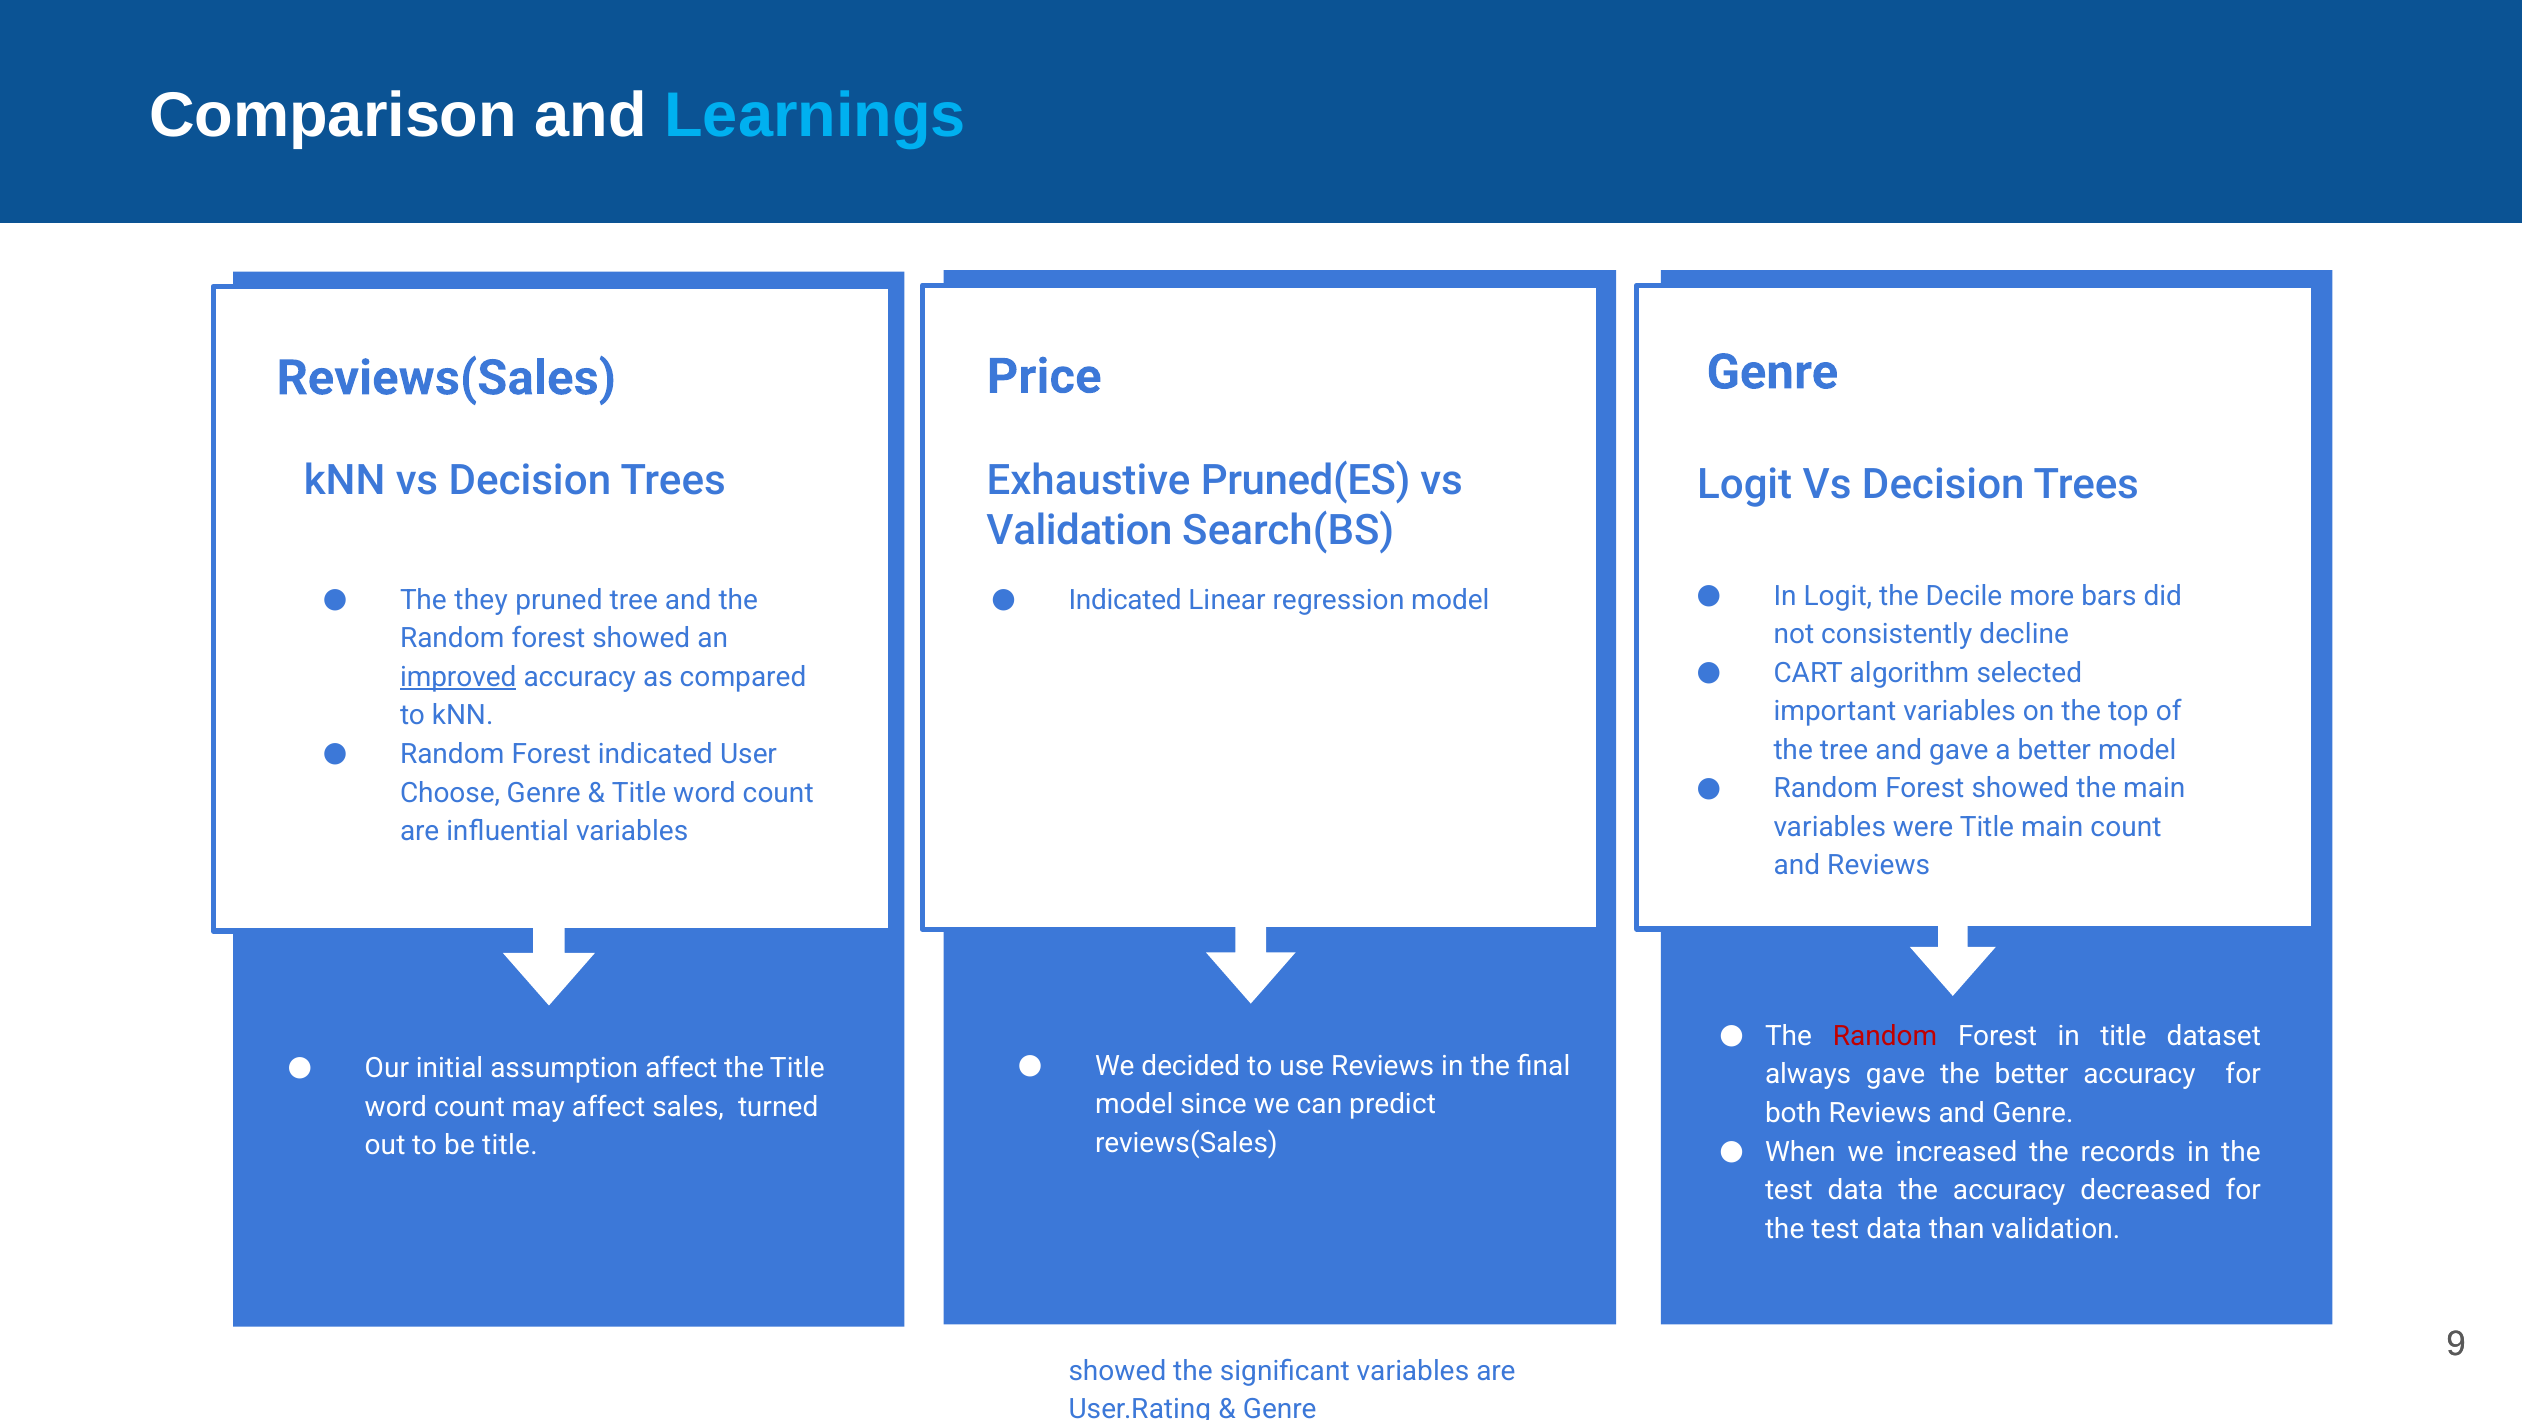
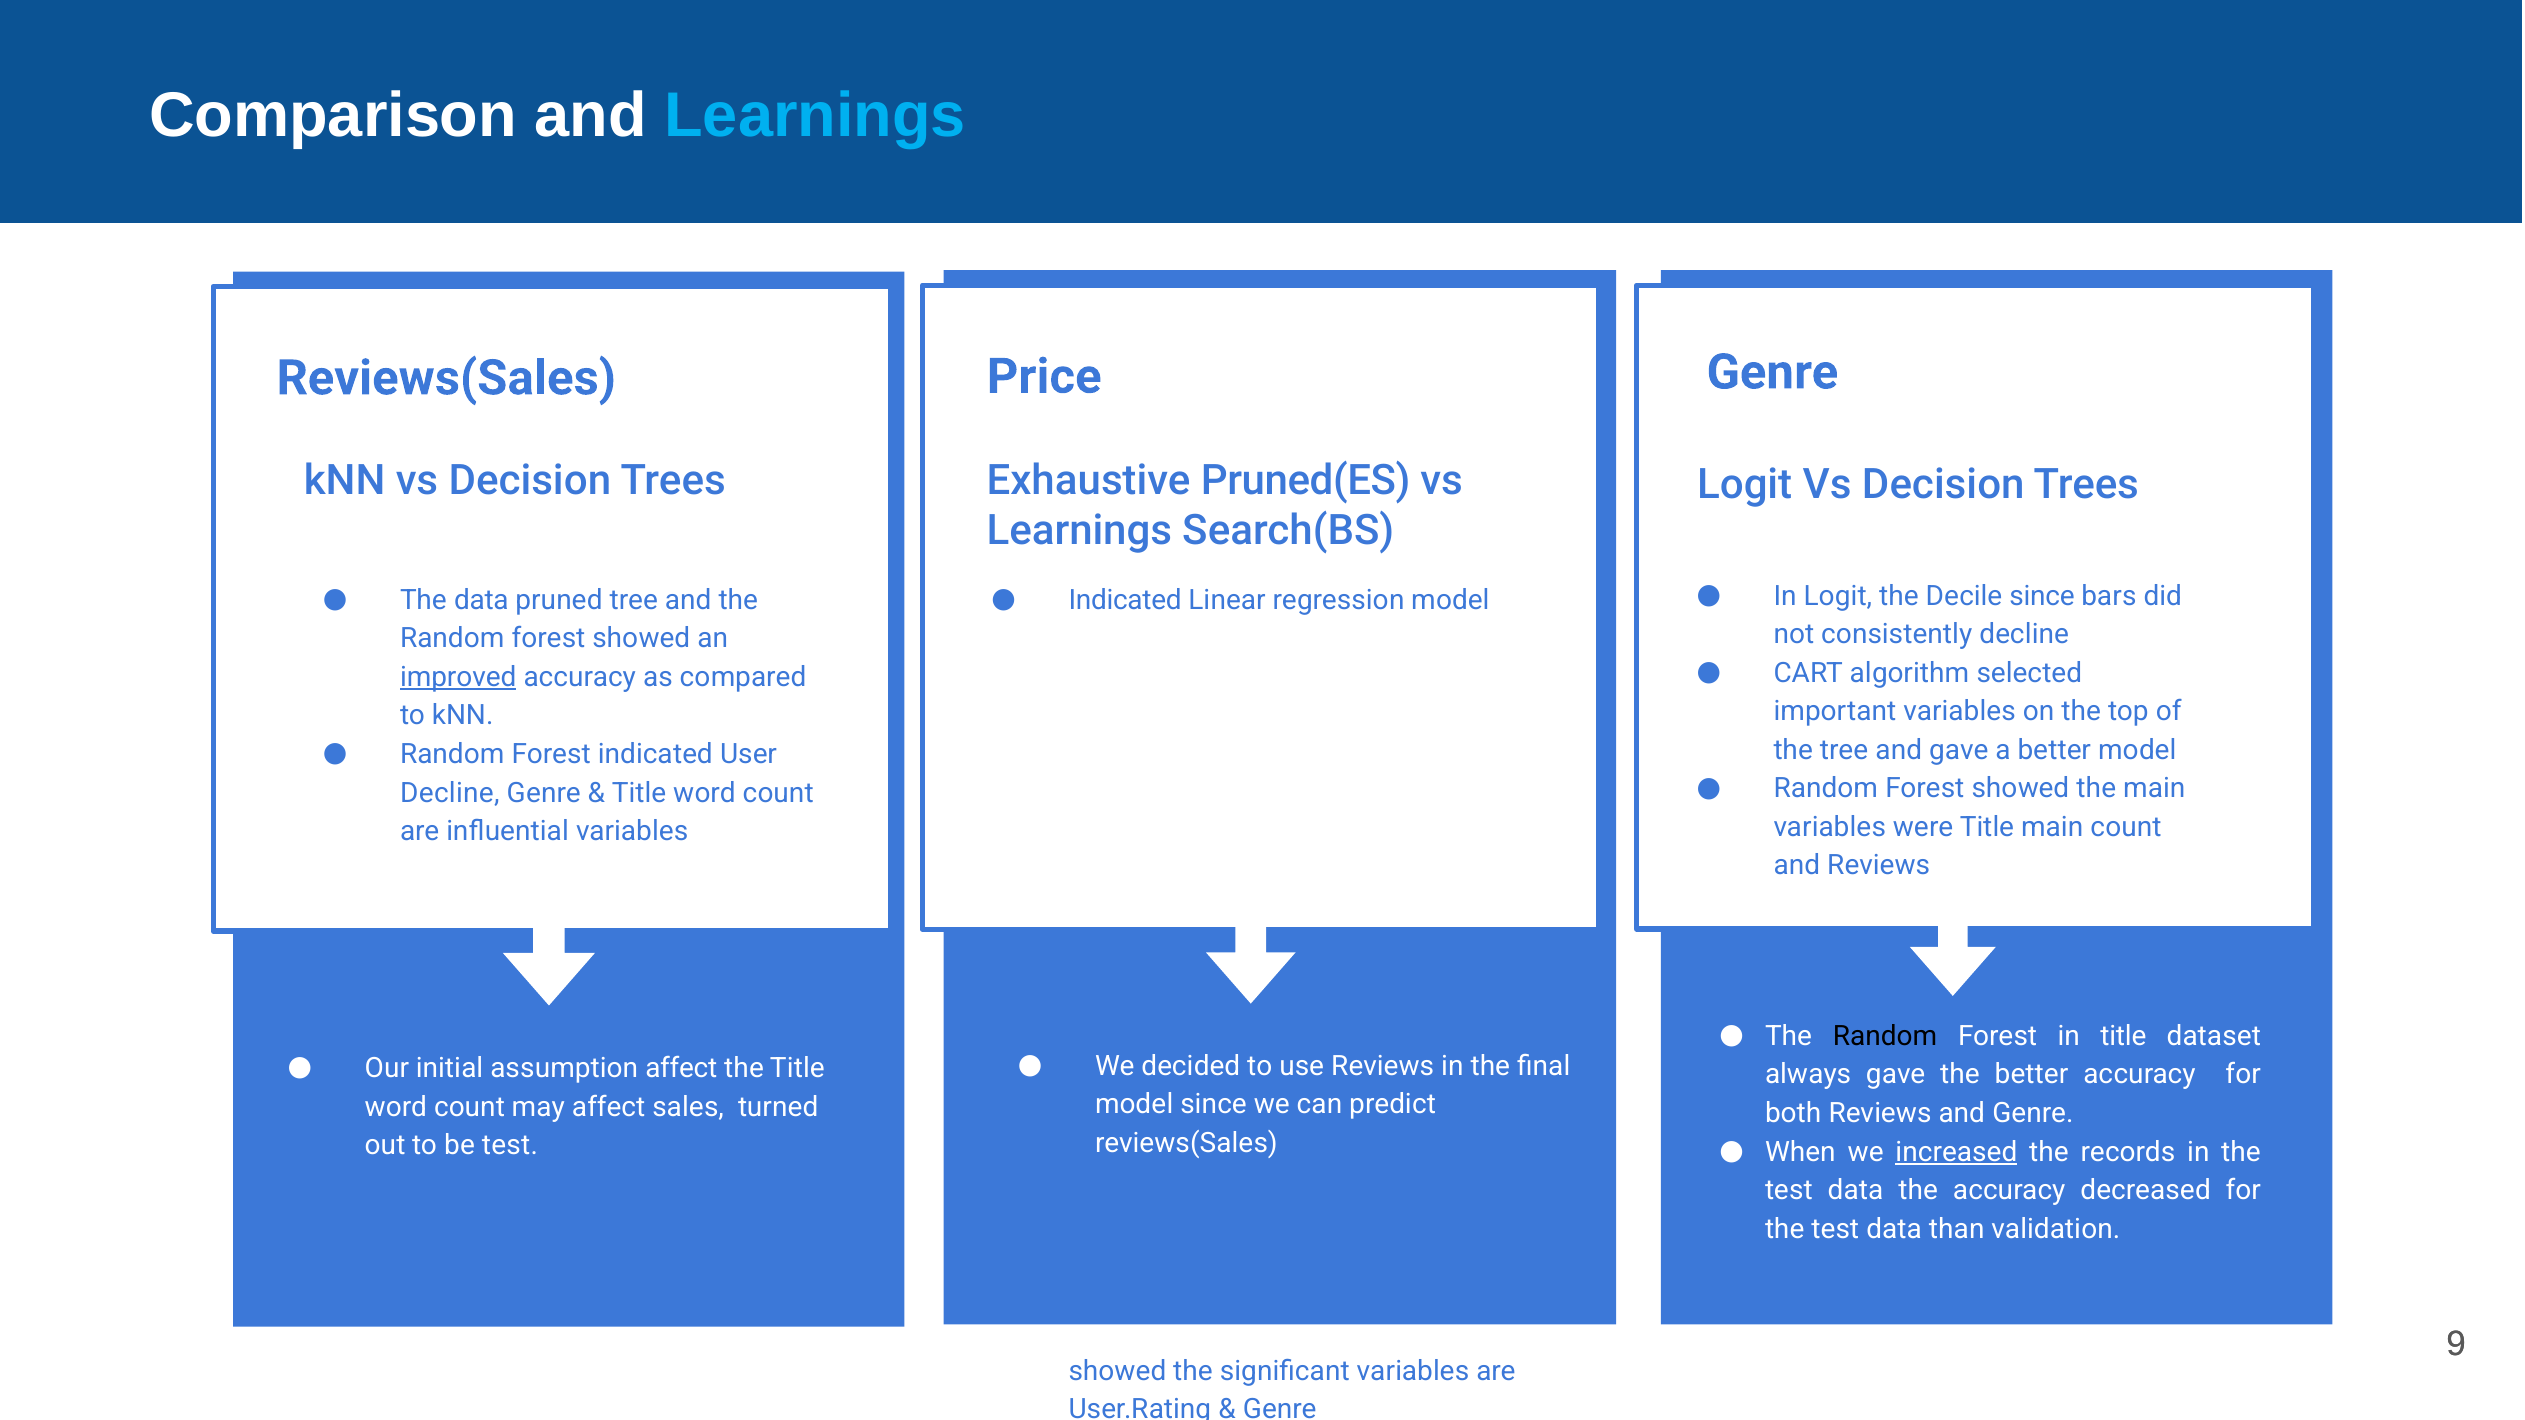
Validation: Validation -> Learnings (1079, 531)
Decile more: more -> since (2042, 596)
The they: they -> data (481, 600)
Choose: Choose -> Decline (450, 793)
Random colour: red -> black (1885, 1036)
be title: title -> test (510, 1146)
increased underline: none -> present (1956, 1152)
